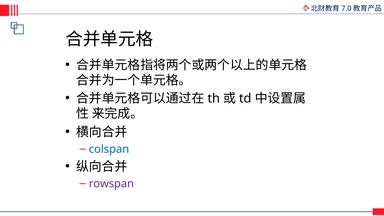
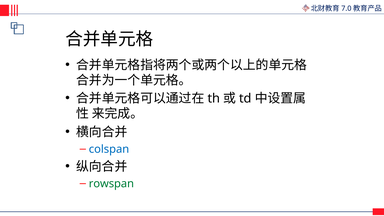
rowspan colour: purple -> green (111, 184)
